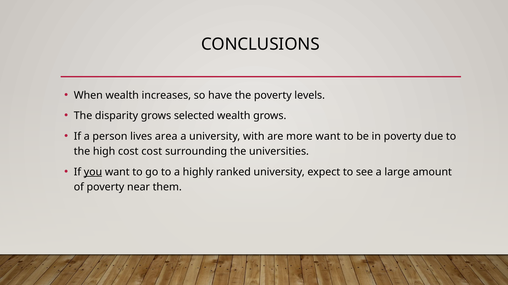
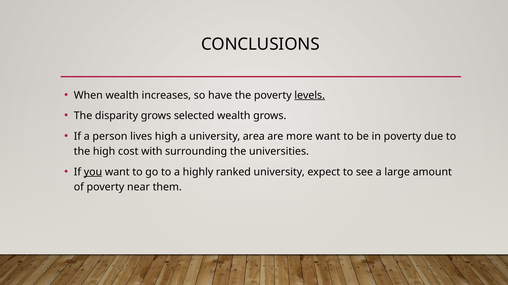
levels underline: none -> present (310, 96)
lives area: area -> high (166, 137)
with: with -> area (254, 137)
cost cost: cost -> with (152, 152)
